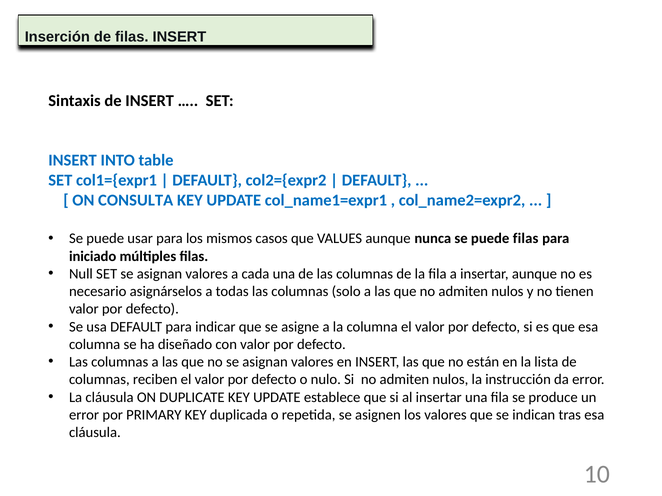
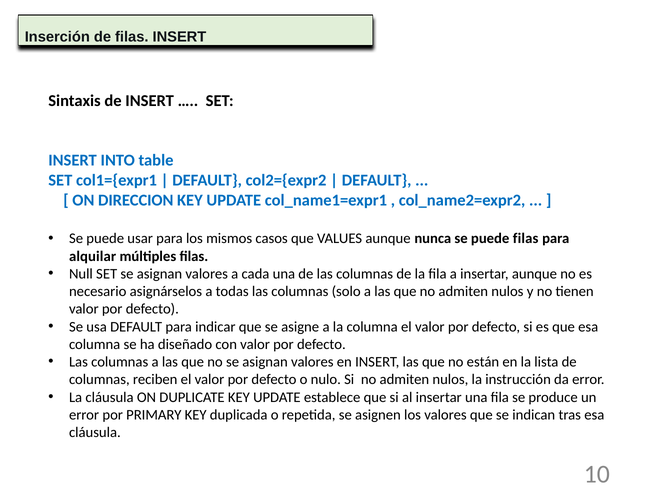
CONSULTA: CONSULTA -> DIRECCION (136, 200)
iniciado: iniciado -> alquilar (93, 256)
